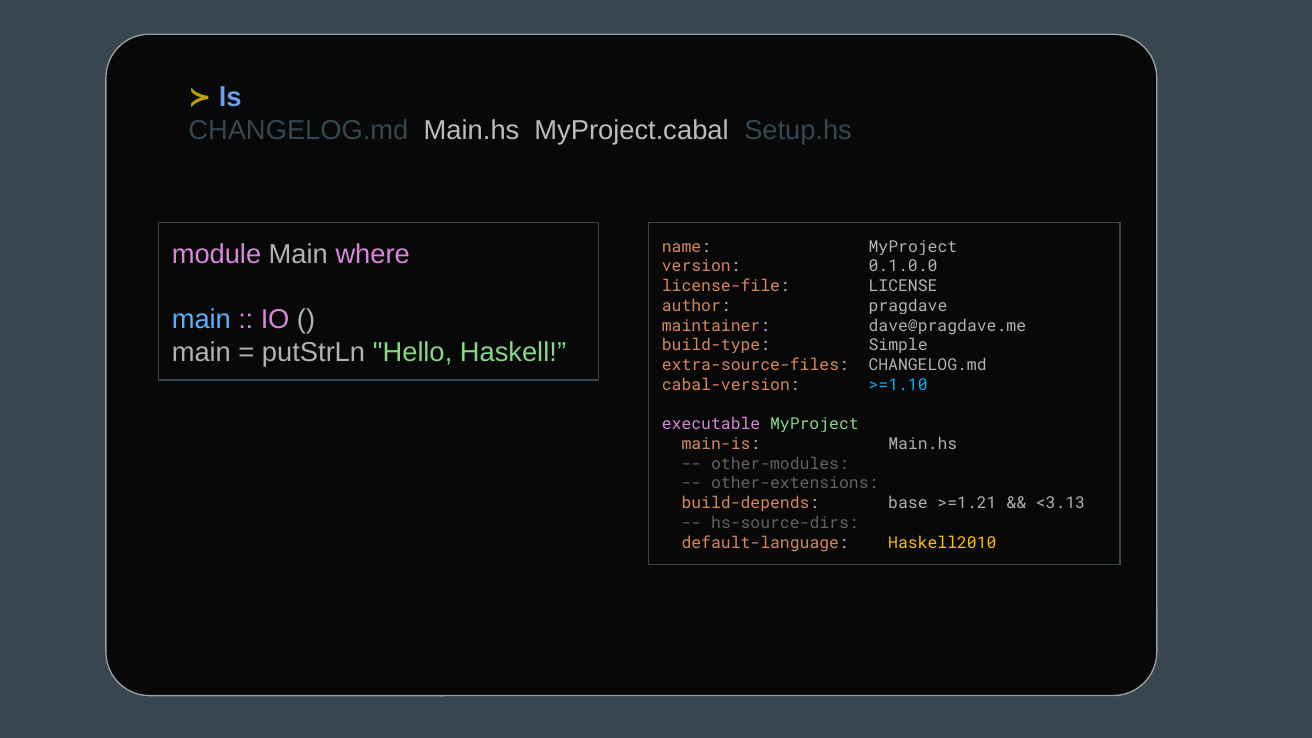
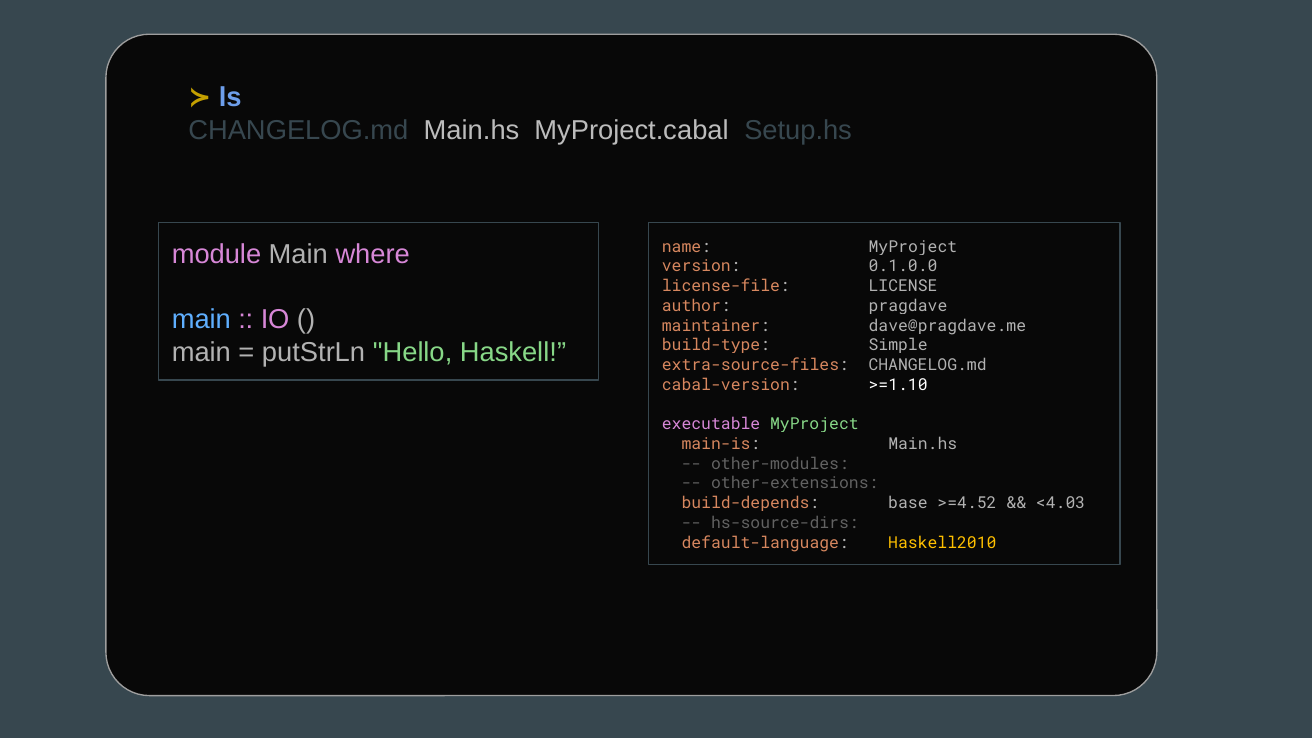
>=1.10 colour: light blue -> white (898, 385)
>=1.21: >=1.21 -> >=4.52 (967, 503)
<3.13: <3.13 -> <4.03 (1061, 503)
